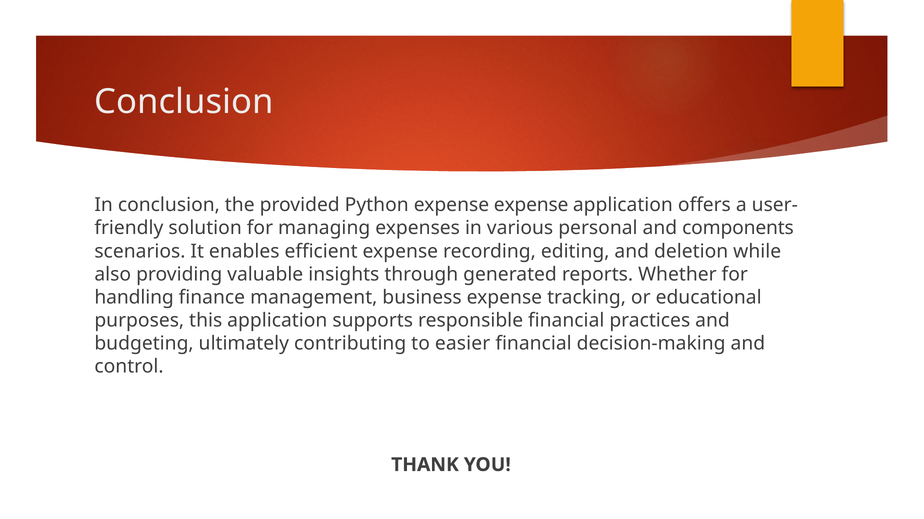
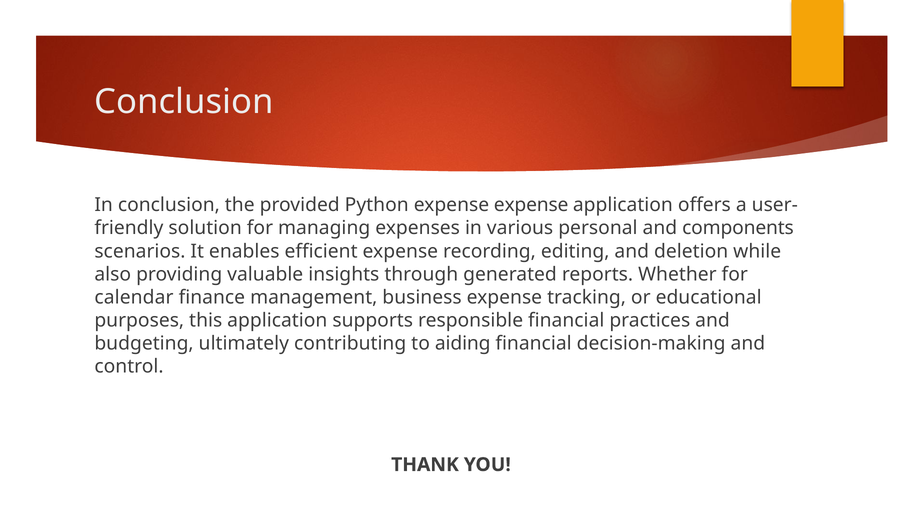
handling: handling -> calendar (134, 298)
easier: easier -> aiding (463, 344)
